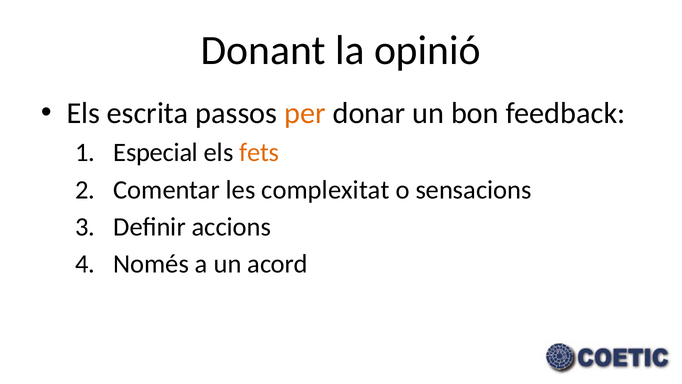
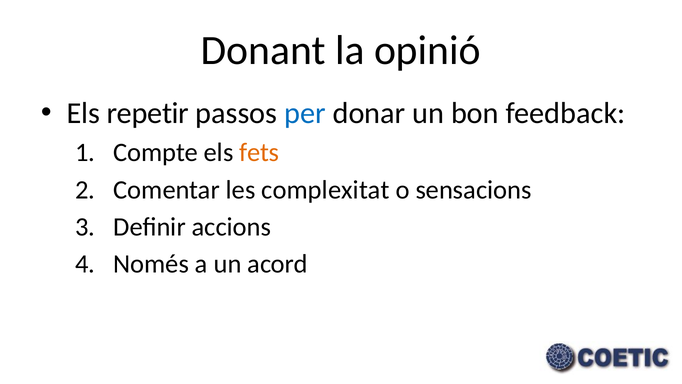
escrita: escrita -> repetir (148, 113)
per colour: orange -> blue (305, 113)
Especial: Especial -> Compte (156, 152)
